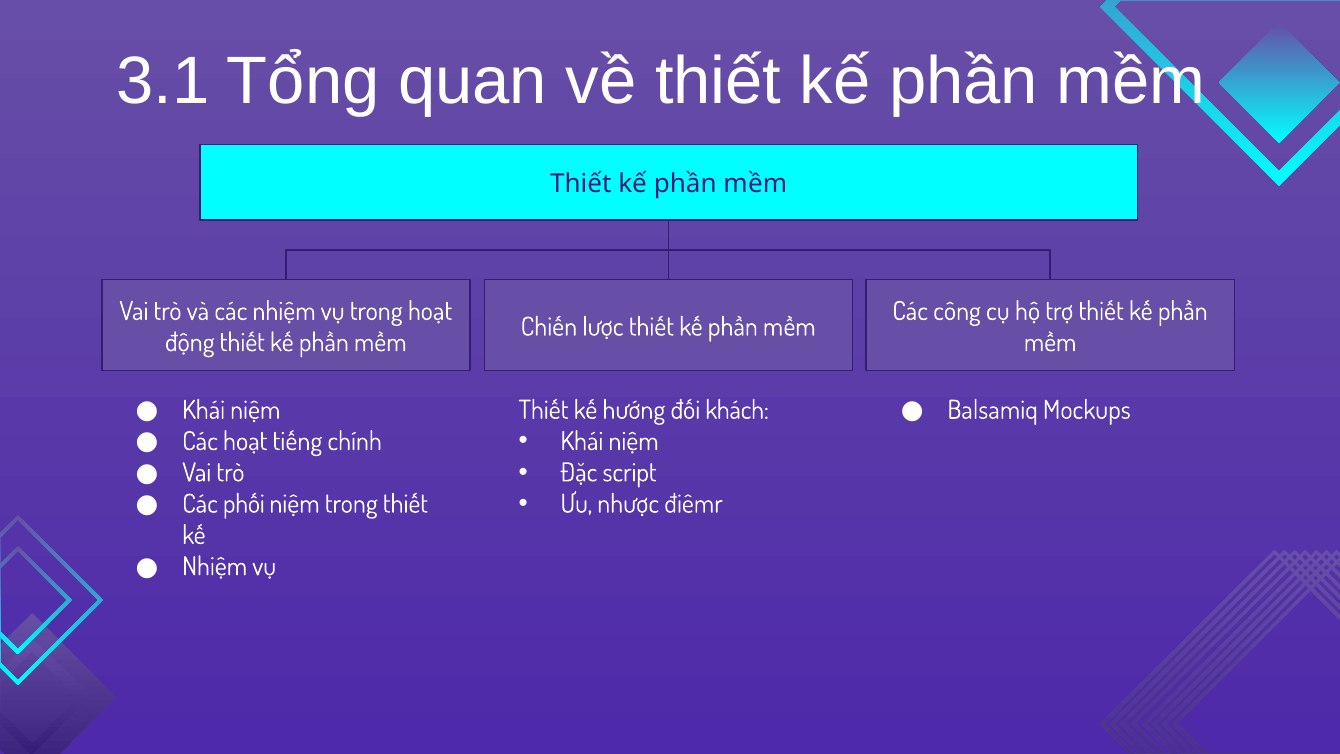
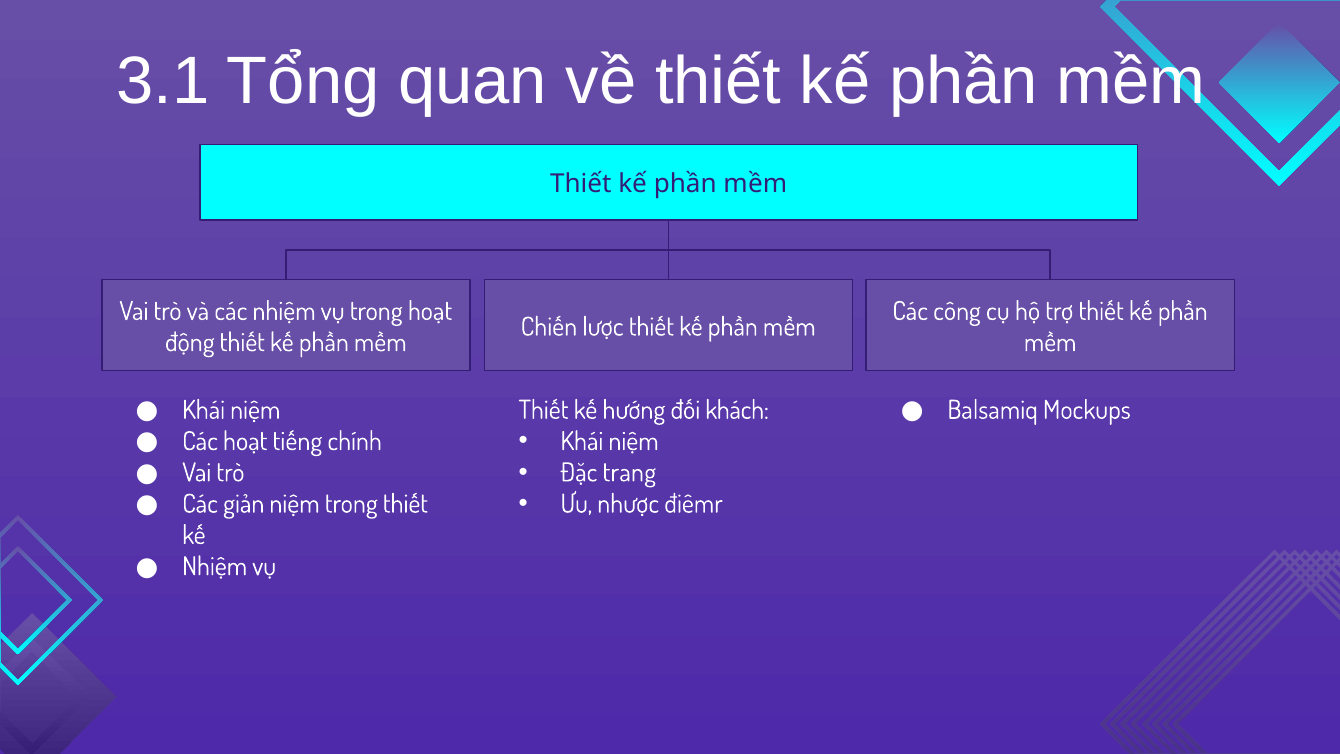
script: script -> trang (629, 473)
phối: phối -> giản (244, 504)
